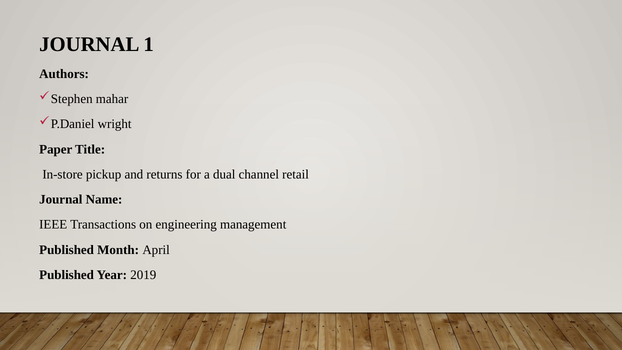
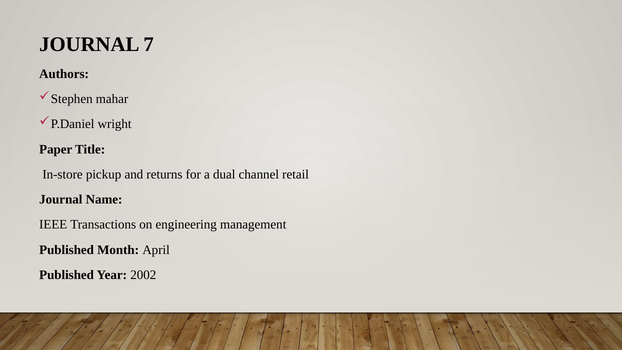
1: 1 -> 7 (149, 45)
2019: 2019 -> 2002 (143, 275)
